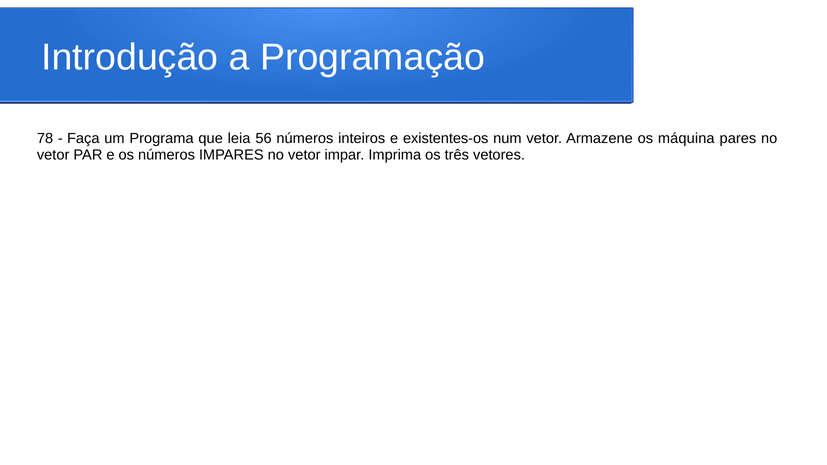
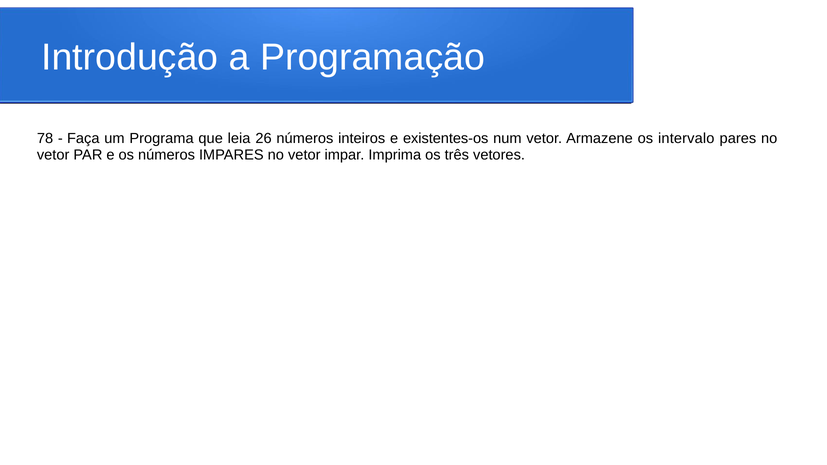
56: 56 -> 26 (264, 139)
máquina: máquina -> intervalo (686, 139)
